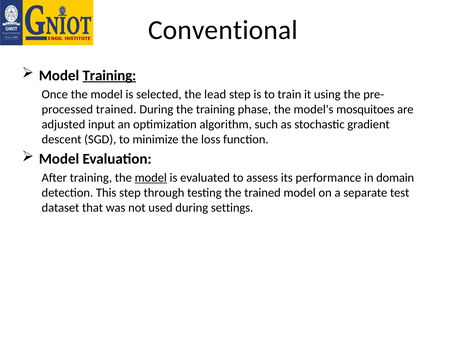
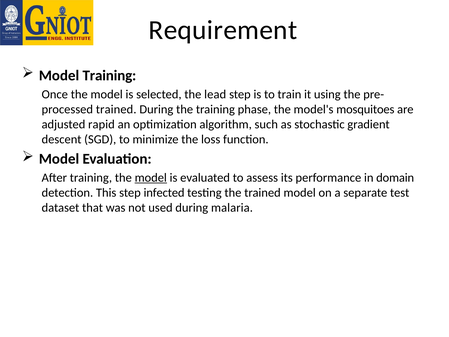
Conventional: Conventional -> Requirement (223, 30)
Training underline: present -> none (109, 75)
input: input -> rapid (101, 124)
through: through -> infected (164, 193)
settings: settings -> malaria (232, 207)
